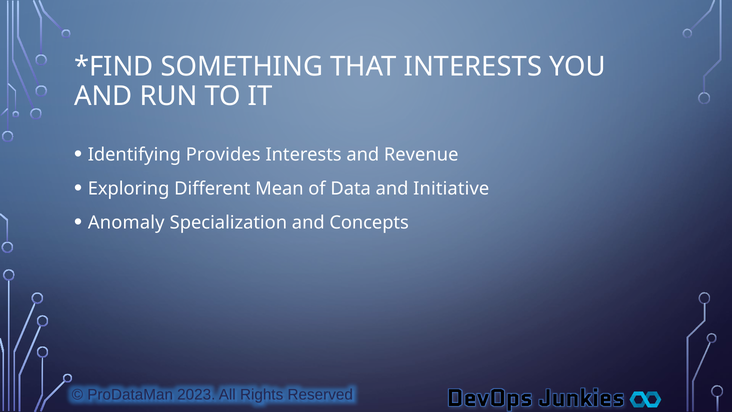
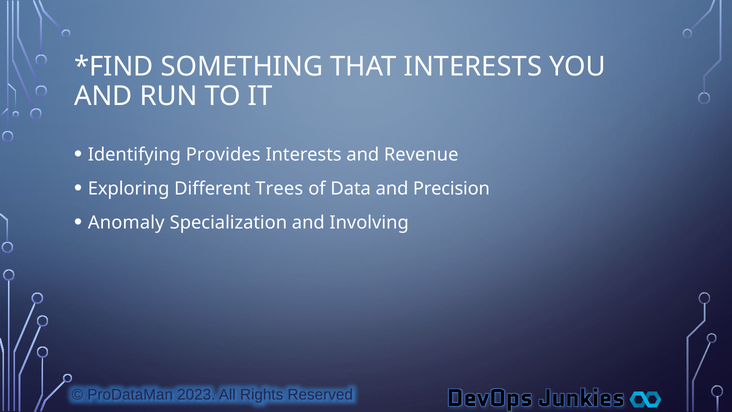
Mean: Mean -> Trees (279, 188)
Initiative: Initiative -> Precision (451, 188)
Concepts: Concepts -> Involving (369, 222)
